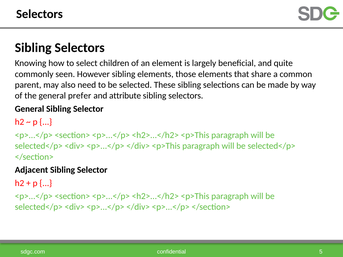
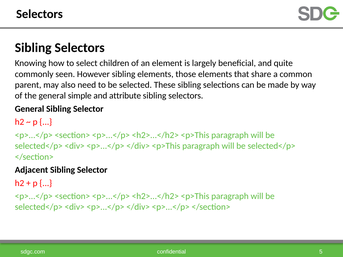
prefer: prefer -> simple (80, 96)
